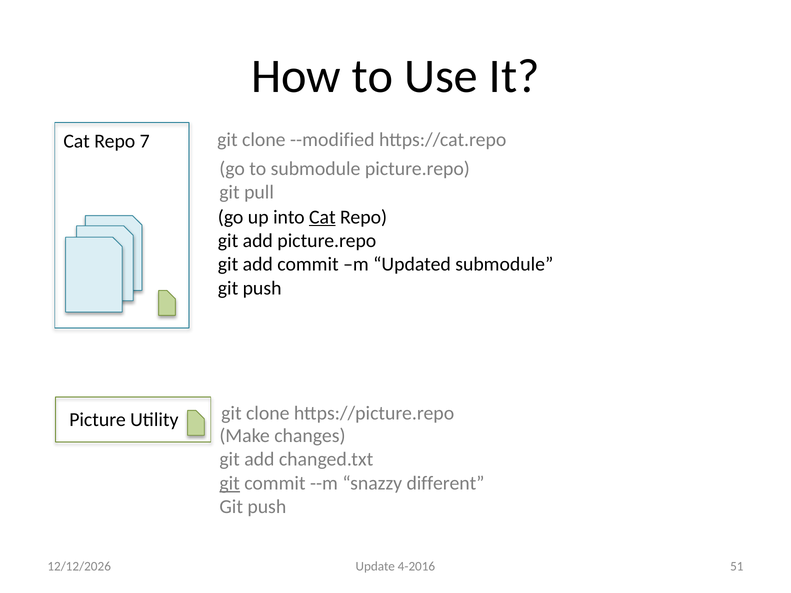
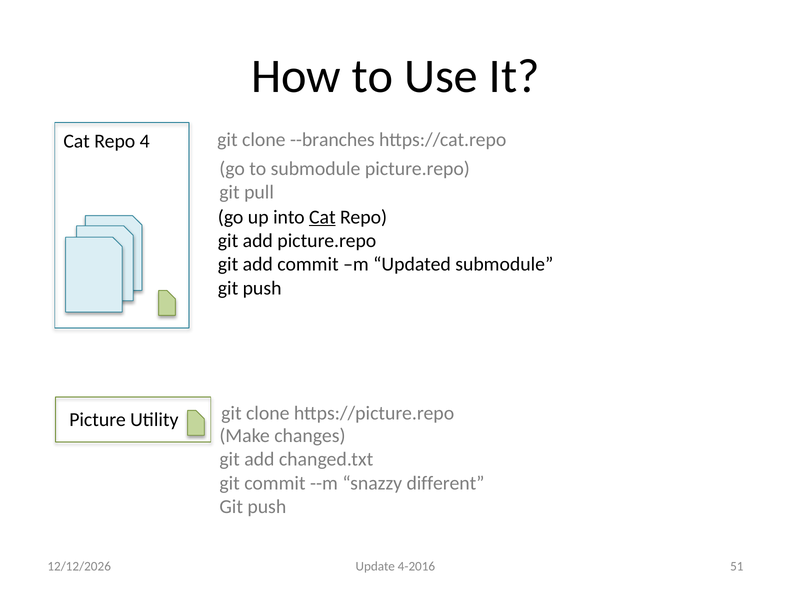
--modified: --modified -> --branches (332, 140)
7: 7 -> 4 (145, 141)
git underline: present -> none (230, 483)
